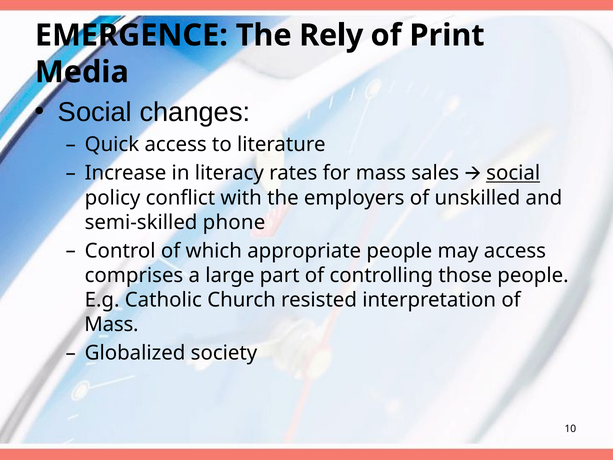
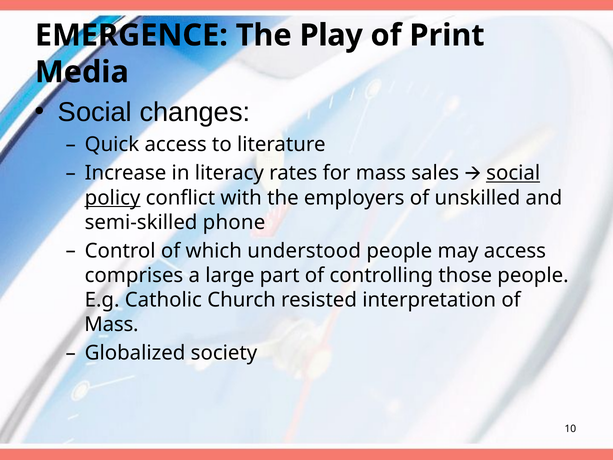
Rely: Rely -> Play (331, 35)
policy underline: none -> present (113, 198)
appropriate: appropriate -> understood (304, 251)
